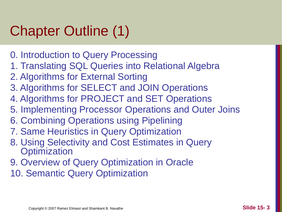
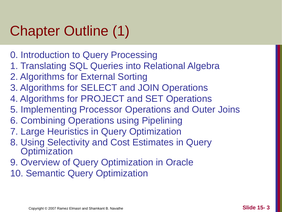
Same: Same -> Large (33, 131)
